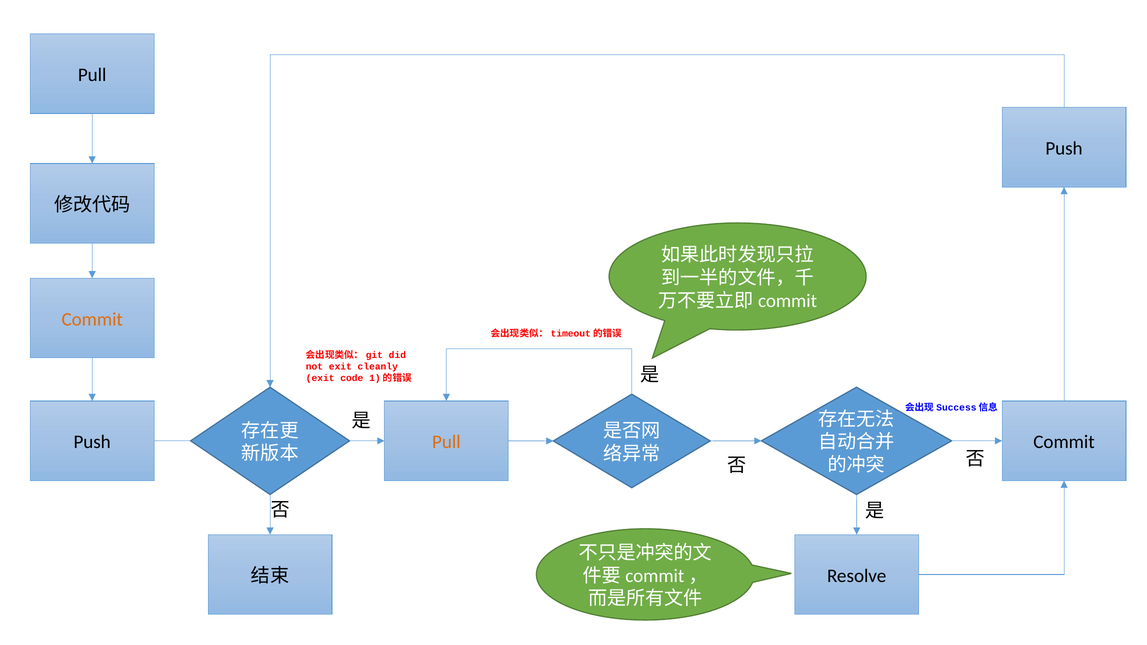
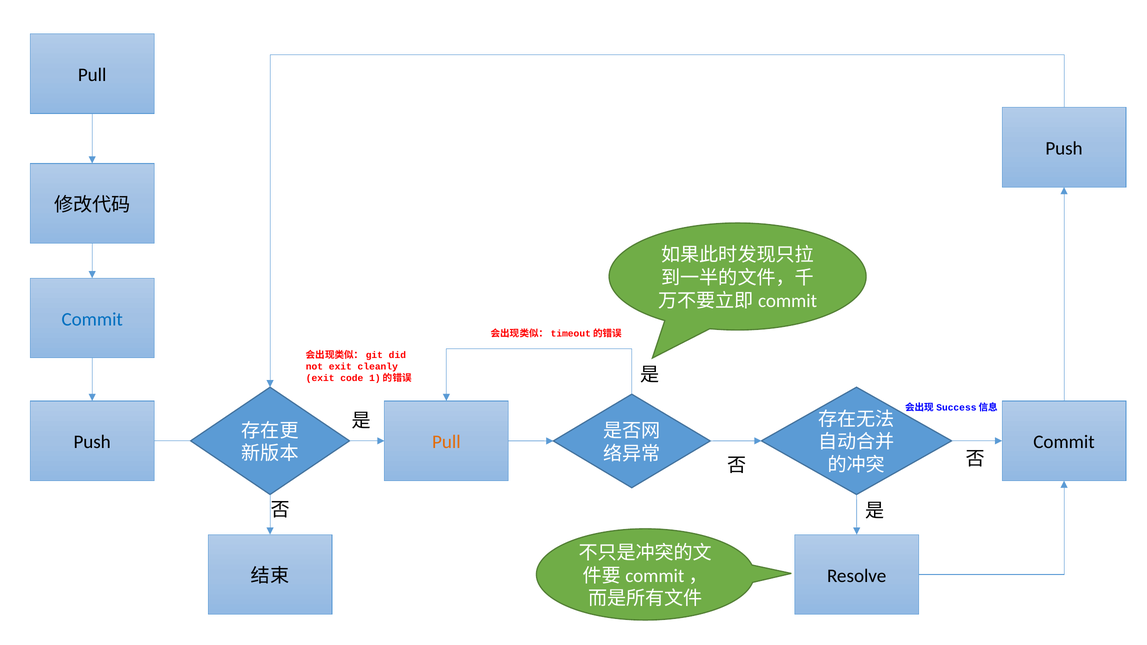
Commit colour: orange -> blue (92, 319)
